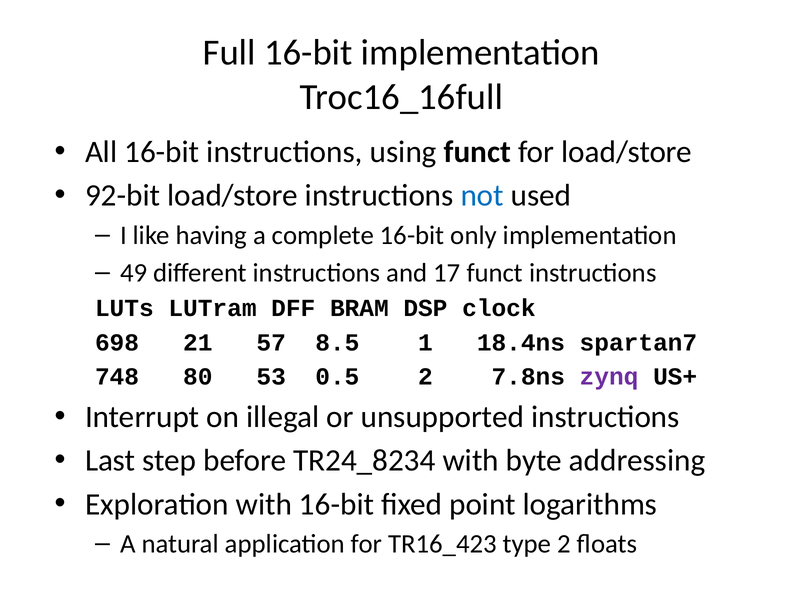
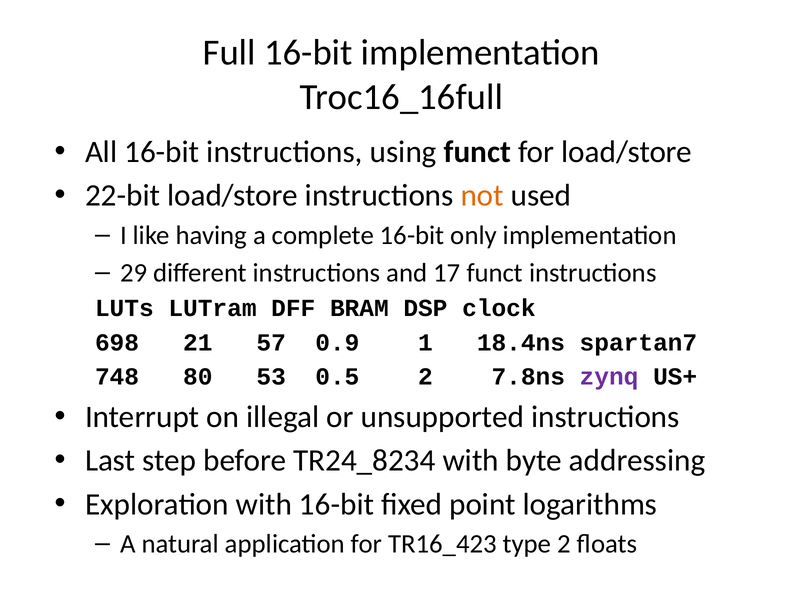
92-bit: 92-bit -> 22-bit (123, 196)
not colour: blue -> orange (482, 196)
49: 49 -> 29 (134, 273)
8.5: 8.5 -> 0.9 (337, 343)
